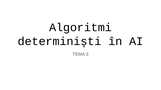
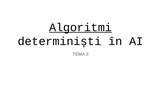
Algoritmi underline: none -> present (80, 28)
